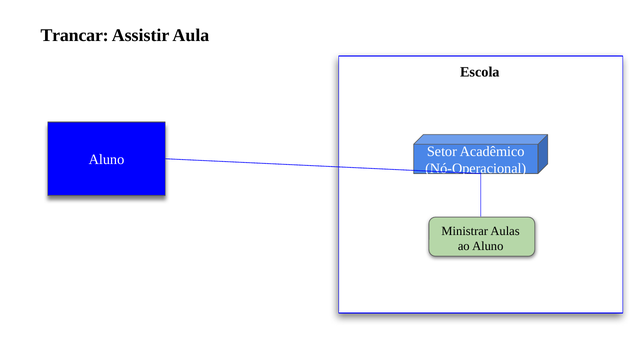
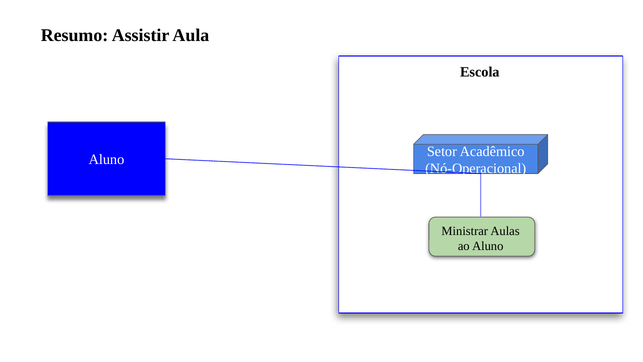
Trancar: Trancar -> Resumo (75, 35)
